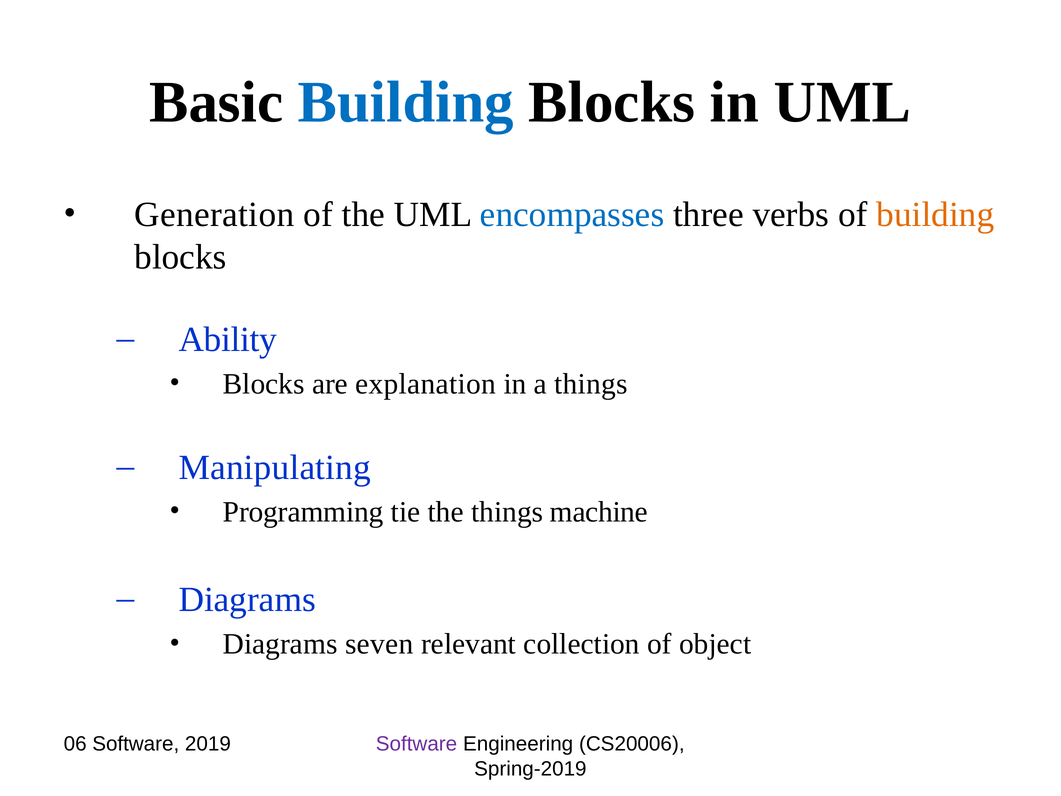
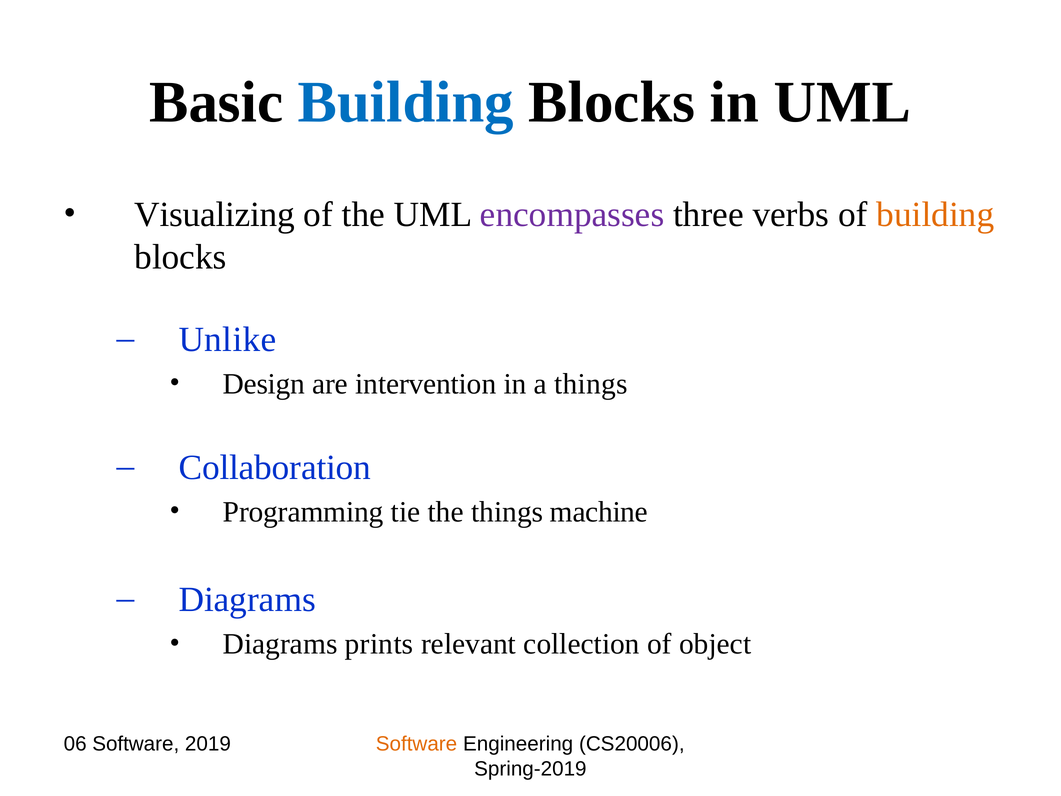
Generation: Generation -> Visualizing (215, 215)
encompasses colour: blue -> purple (572, 215)
Ability: Ability -> Unlike (228, 340)
Blocks: Blocks -> Design (264, 384)
explanation: explanation -> intervention (426, 384)
Manipulating: Manipulating -> Collaboration (275, 468)
seven: seven -> prints (379, 644)
Software colour: purple -> orange (417, 744)
